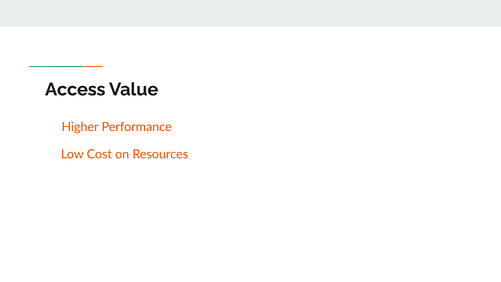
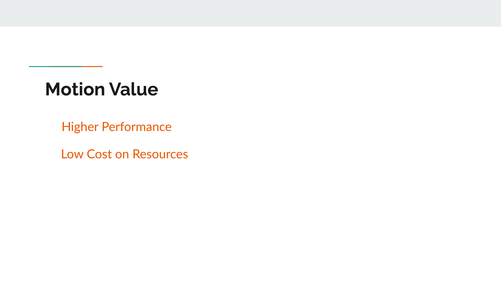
Access: Access -> Motion (75, 89)
